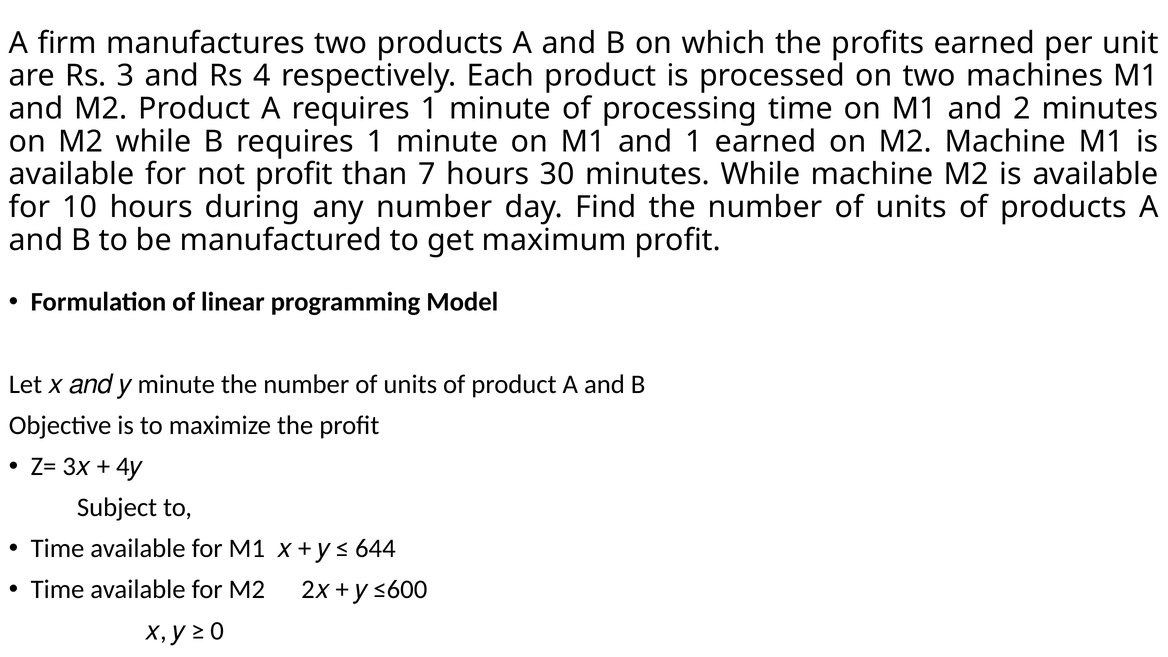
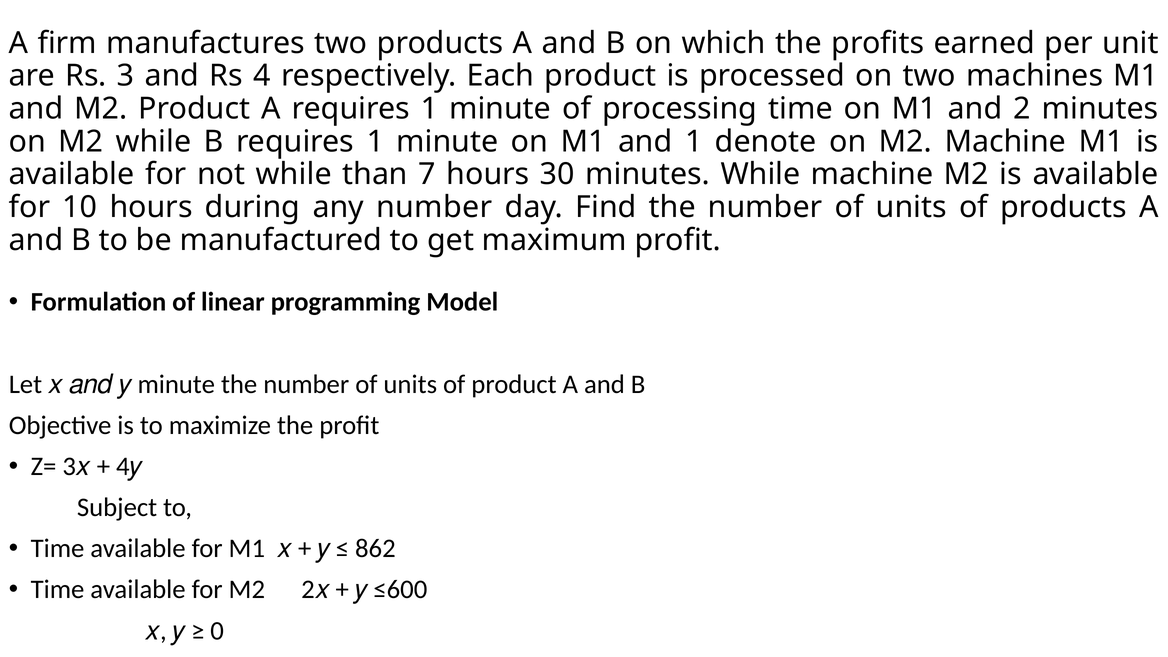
1 earned: earned -> denote (766, 142)
not profit: profit -> while (294, 174)
644: 644 -> 862 (375, 549)
